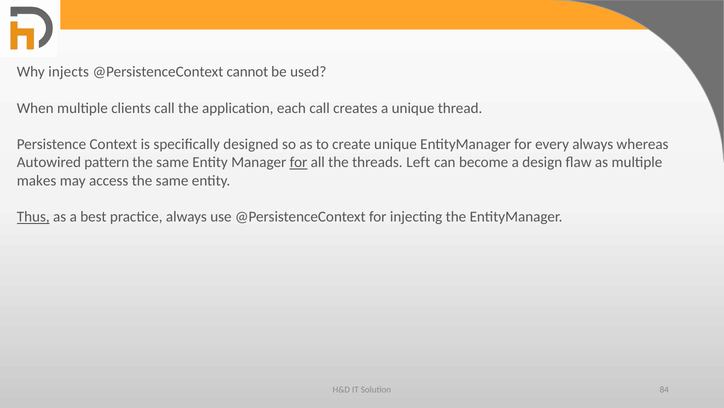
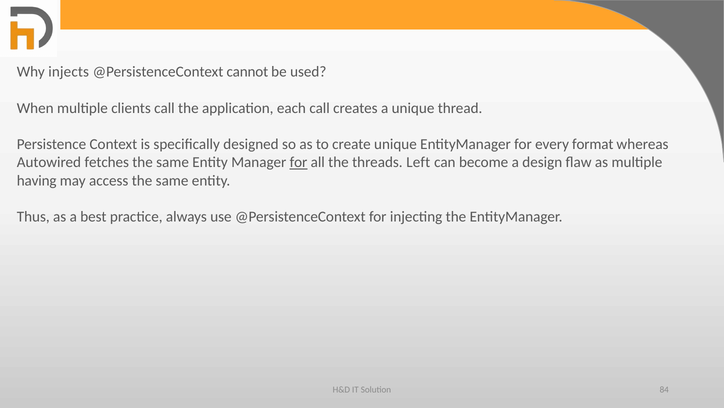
every always: always -> format (593, 144)
pattern: pattern -> fetches (107, 162)
makes: makes -> having (37, 180)
Thus underline: present -> none (33, 217)
